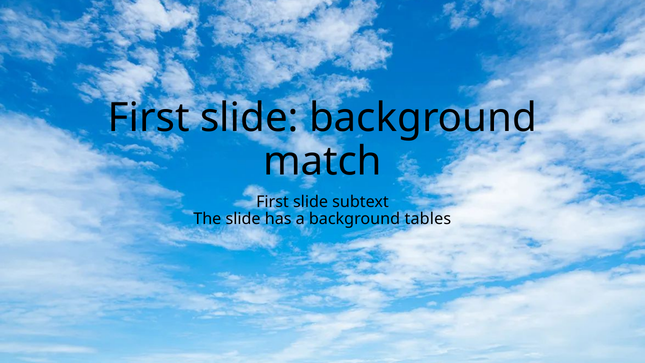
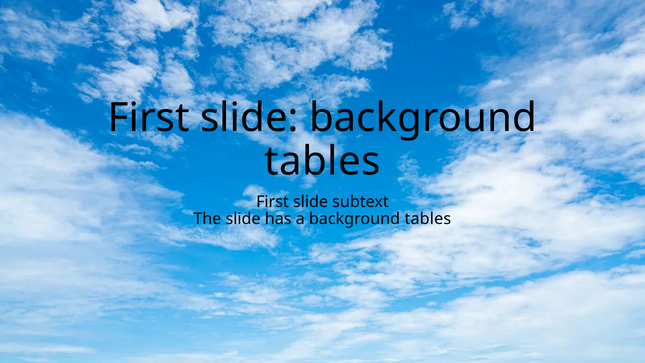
match: match -> tables (322, 161)
